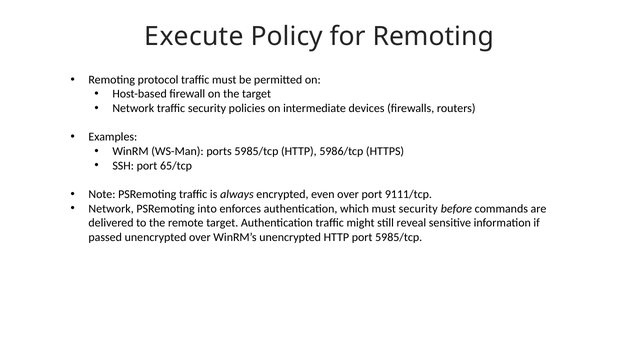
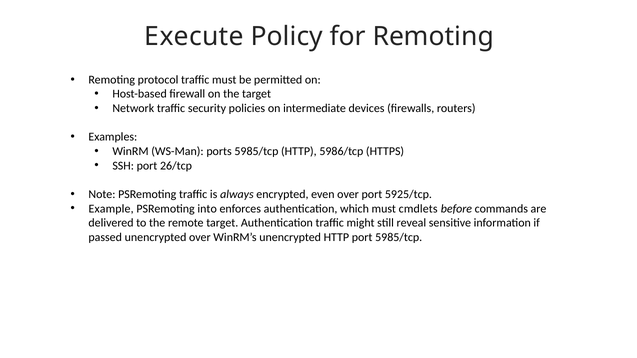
65/tcp: 65/tcp -> 26/tcp (176, 166)
9111/tcp: 9111/tcp -> 5925/tcp (408, 194)
Network: Network -> Example (111, 209)
must security: security -> cmdlets (418, 209)
